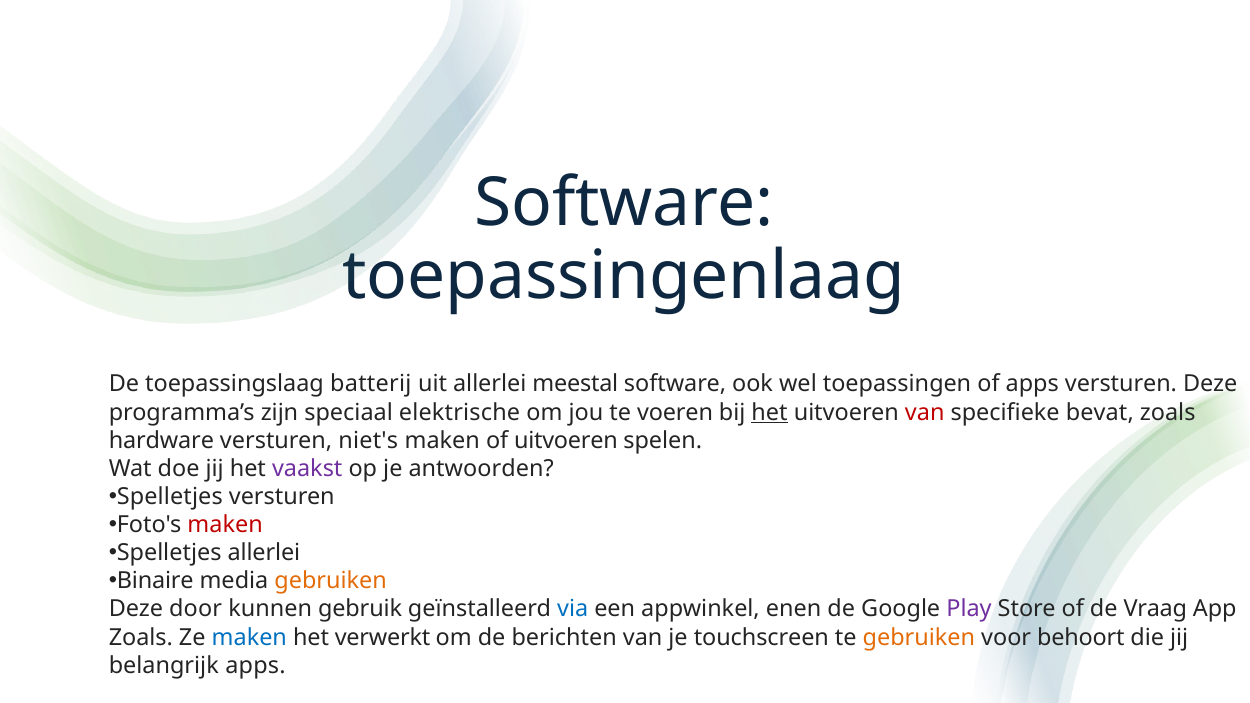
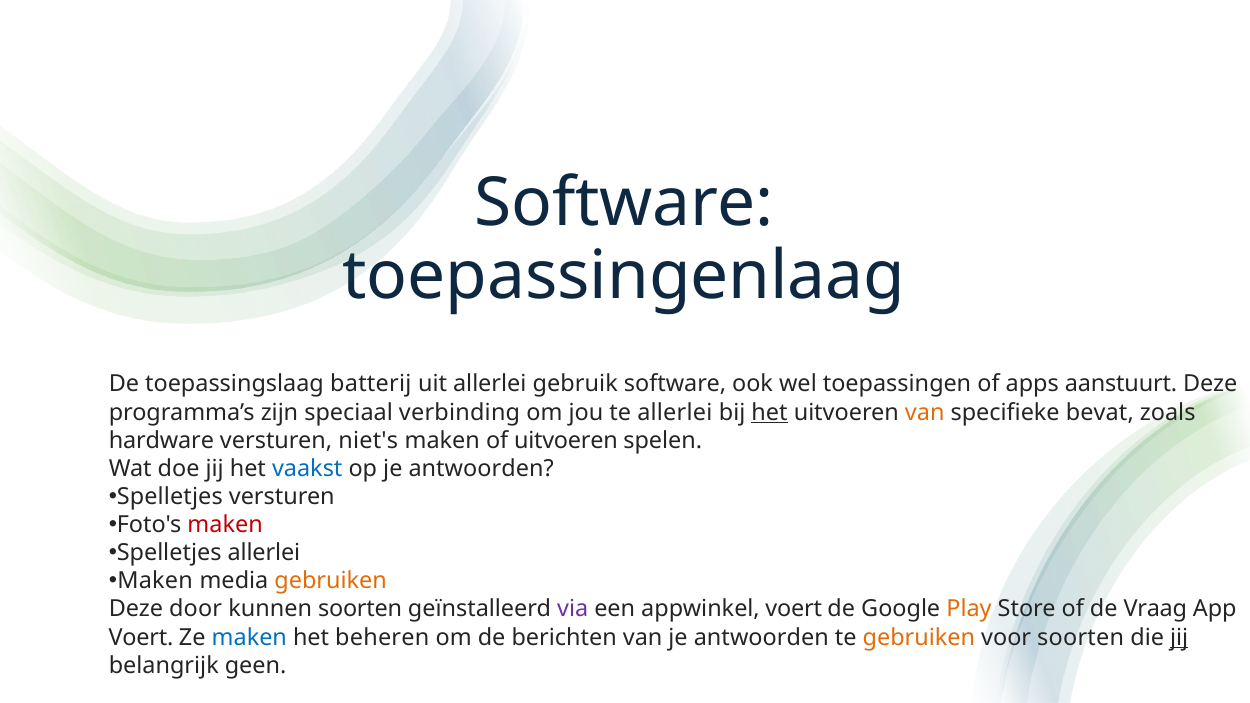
meestal: meestal -> gebruik (575, 384)
apps versturen: versturen -> aanstuurt (1121, 384)
elektrische: elektrische -> verbinding (460, 412)
te voeren: voeren -> allerlei (675, 412)
van colour: red -> orange (925, 412)
vaakst colour: purple -> blue (307, 469)
Binaire: Binaire -> Maken (155, 581)
kunnen gebruik: gebruik -> soorten (360, 609)
via colour: blue -> purple (573, 609)
appwinkel enen: enen -> voert (794, 609)
Play colour: purple -> orange (969, 609)
Zoals: Zoals -> Voert (141, 637)
verwerkt: verwerkt -> beheren (382, 637)
van je touchscreen: touchscreen -> antwoorden (761, 637)
voor behoort: behoort -> soorten (1081, 637)
jij underline: none -> present (1179, 637)
belangrijk apps: apps -> geen (256, 666)
